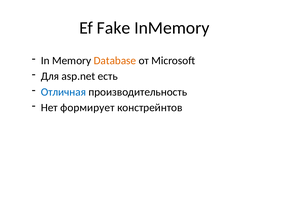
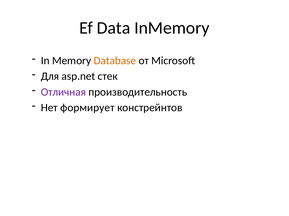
Fake: Fake -> Data (114, 28)
есть: есть -> стек (108, 77)
Отличная colour: blue -> purple (63, 92)
